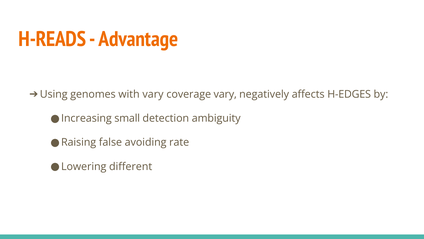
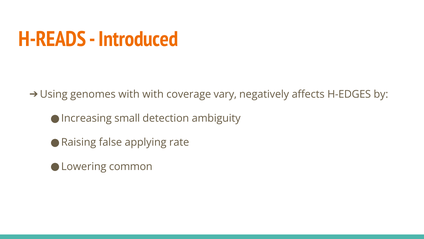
Advantage: Advantage -> Introduced (138, 39)
with vary: vary -> with (153, 94)
avoiding: avoiding -> applying (146, 142)
different: different -> common (131, 166)
